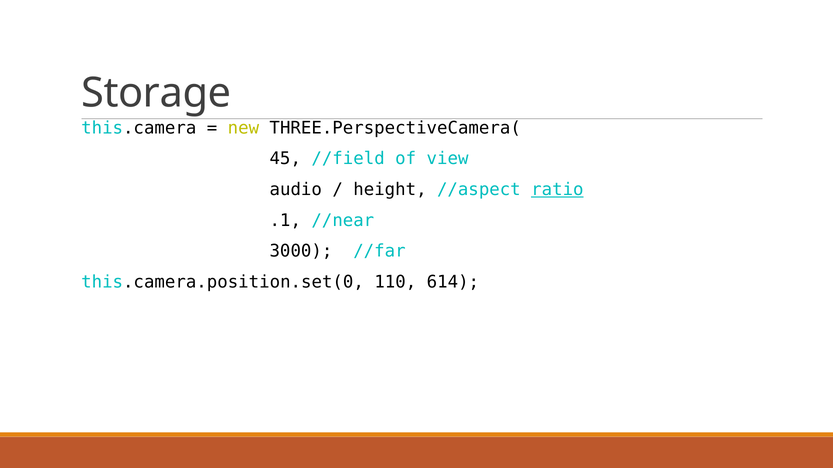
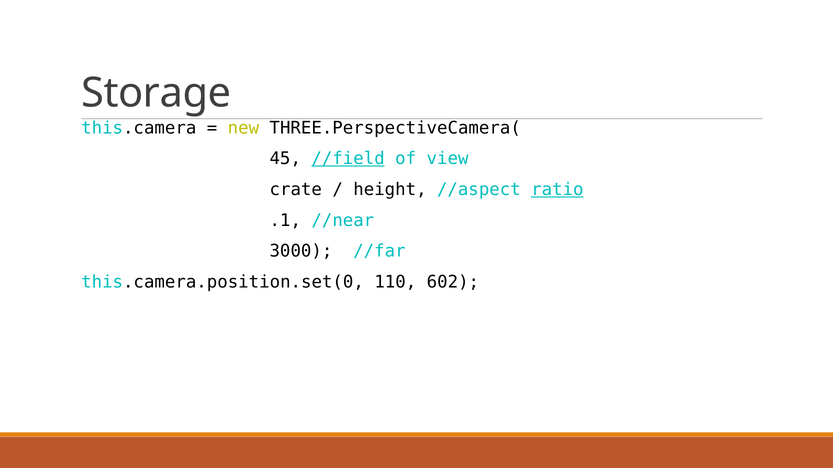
//field underline: none -> present (348, 159)
audio: audio -> crate (296, 190)
614: 614 -> 602 (453, 282)
